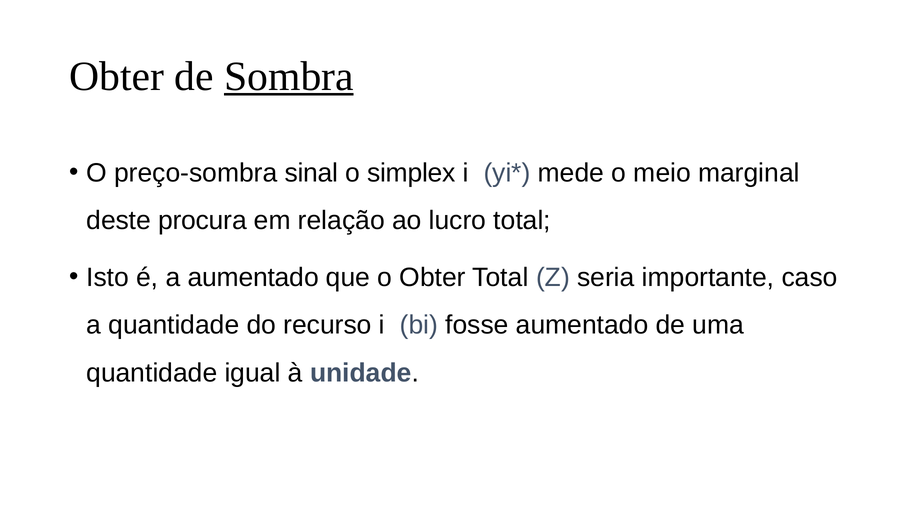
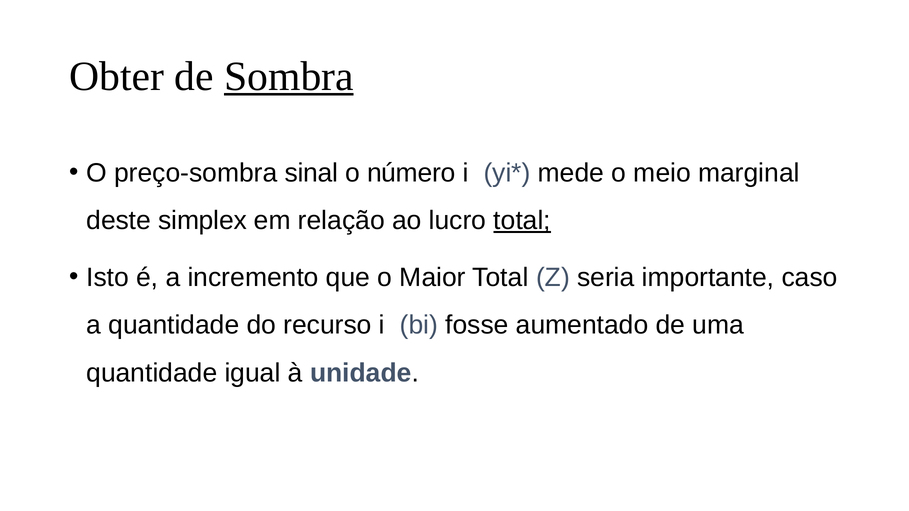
simplex: simplex -> número (411, 173)
procura: procura -> simplex (203, 221)
total underline: none -> present (522, 221)
a aumentado: aumentado -> incremento (253, 278)
o Obter: Obter -> Maior (433, 278)
